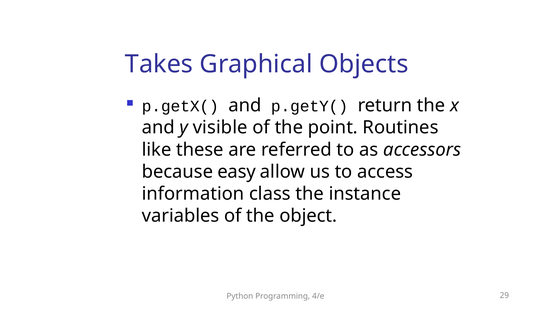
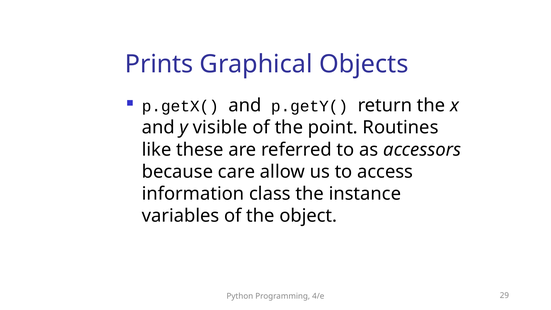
Takes: Takes -> Prints (159, 64)
easy: easy -> care (236, 172)
